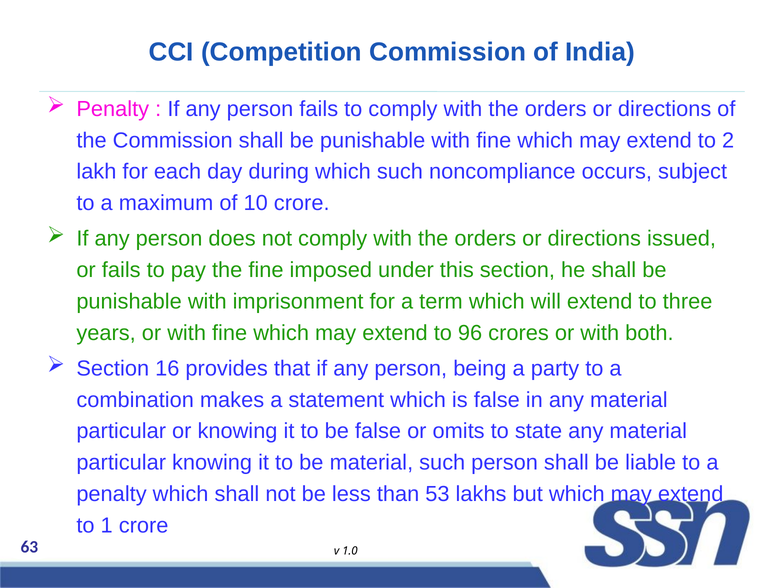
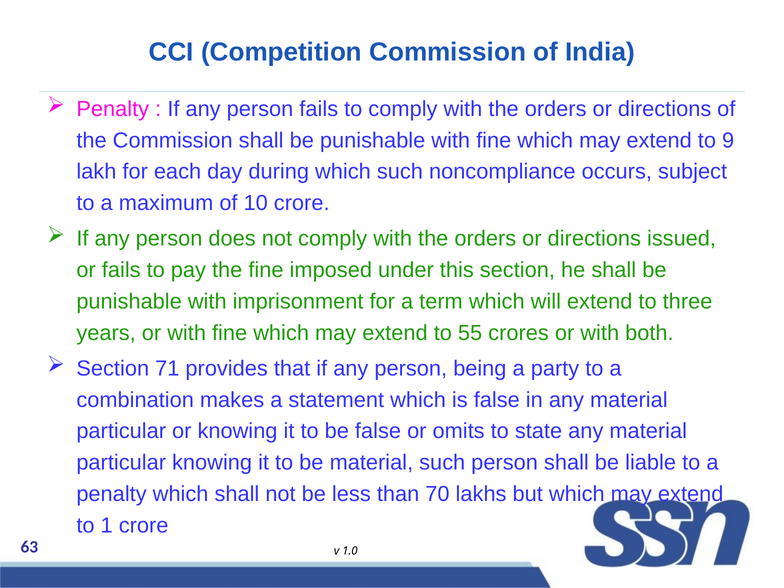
2: 2 -> 9 (728, 140)
96: 96 -> 55 (470, 333)
16: 16 -> 71 (167, 369)
53: 53 -> 70 (437, 494)
